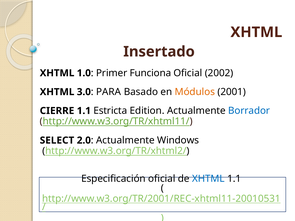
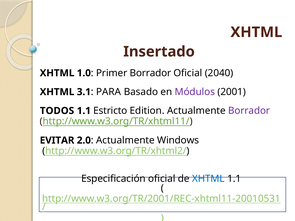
Primer Funciona: Funciona -> Borrador (150, 73)
2002: 2002 -> 2040 (219, 73)
3.0: 3.0 -> 3.1 (84, 92)
Módulos colour: orange -> purple (195, 92)
CIERRE: CIERRE -> TODOS (57, 111)
Estricta: Estricta -> Estricto (110, 111)
Borrador colour: blue -> purple (249, 111)
SELECT: SELECT -> EVITAR (57, 140)
